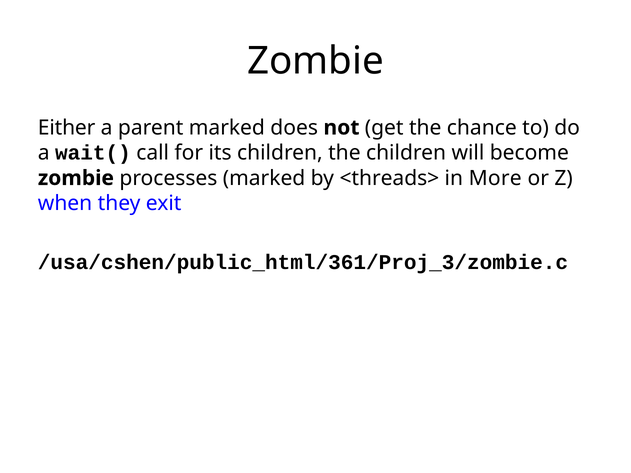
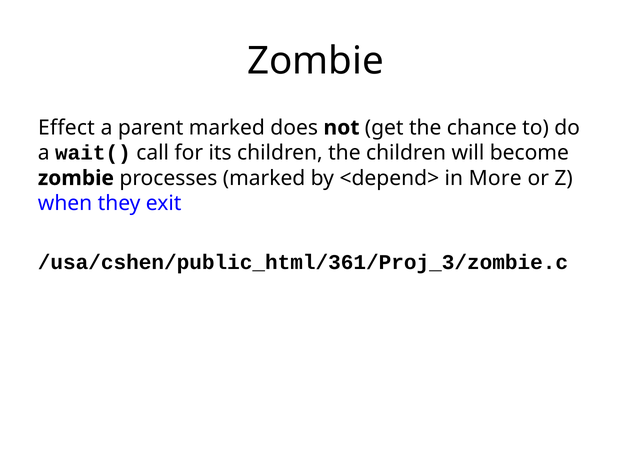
Either: Either -> Effect (66, 128)
<threads>: <threads> -> <depend> (389, 178)
